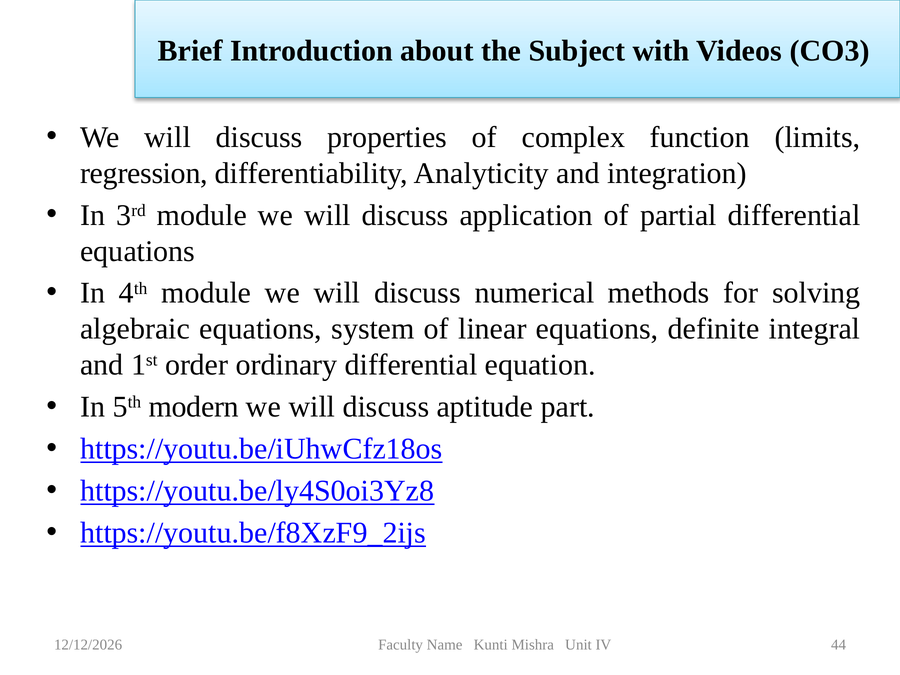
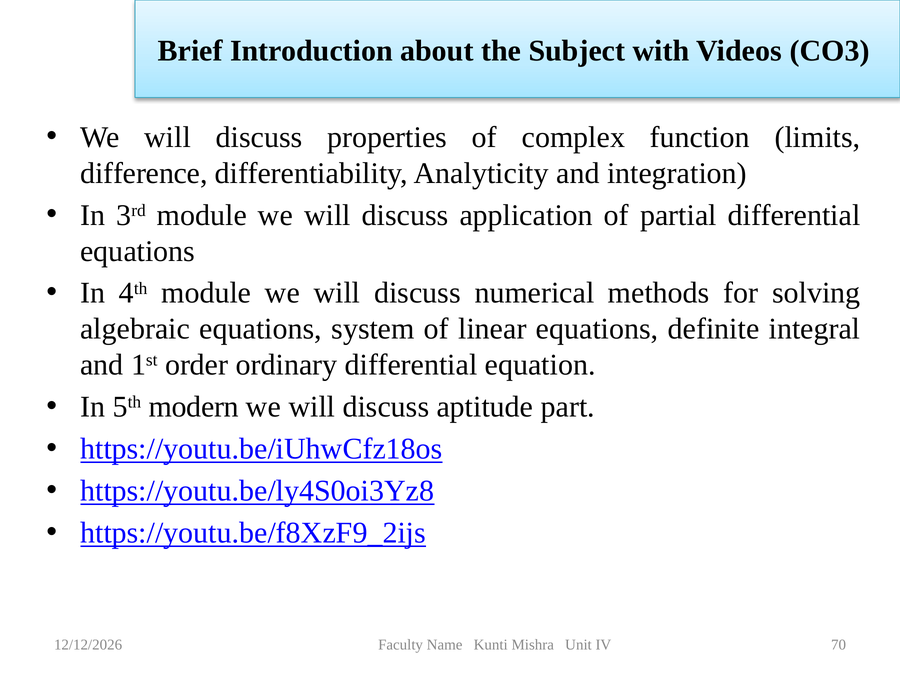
regression: regression -> difference (144, 173)
44: 44 -> 70 (839, 645)
